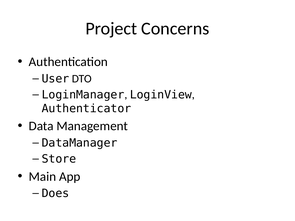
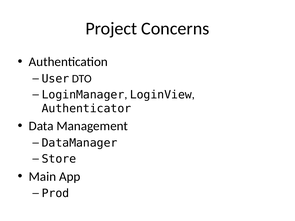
Does: Does -> Prod (55, 194)
